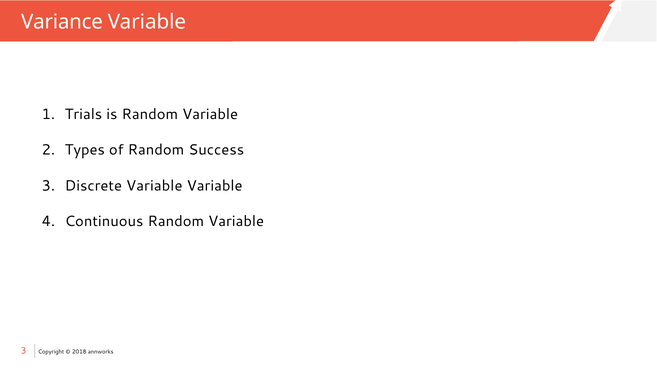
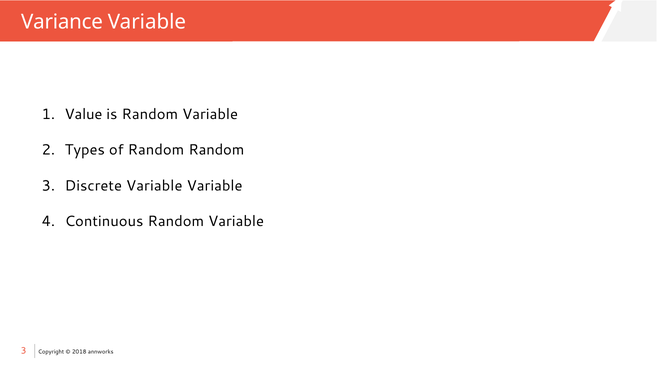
Trials: Trials -> Value (84, 114)
Random Success: Success -> Random (216, 150)
